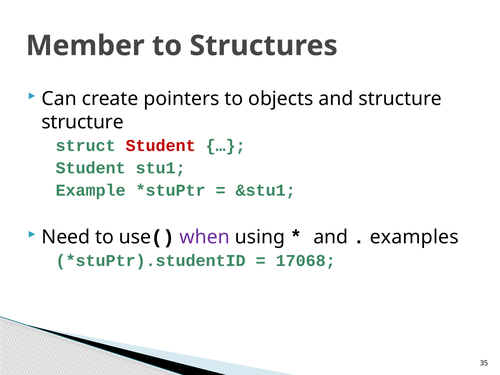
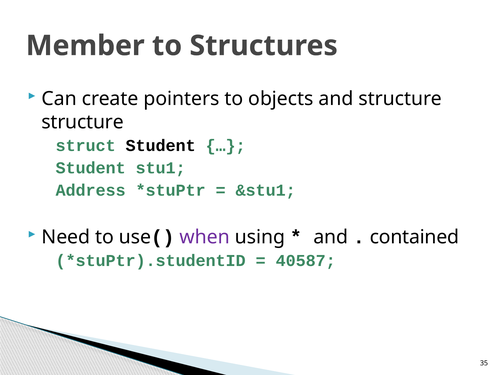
Student colour: red -> black (161, 146)
Example: Example -> Address (91, 190)
examples: examples -> contained (414, 237)
17068: 17068 -> 40587 (306, 261)
